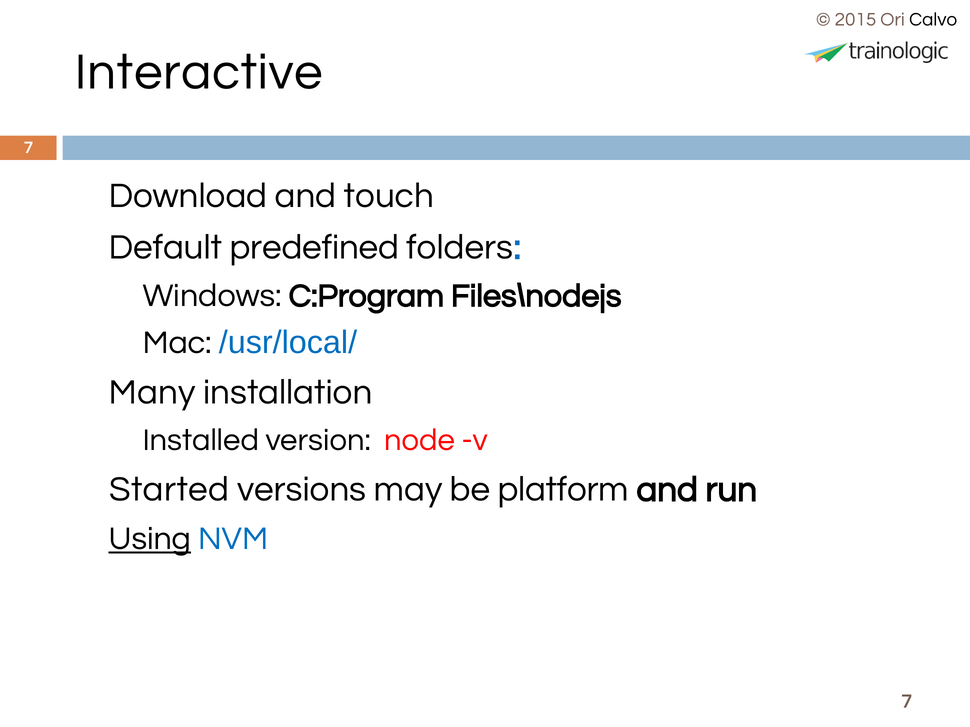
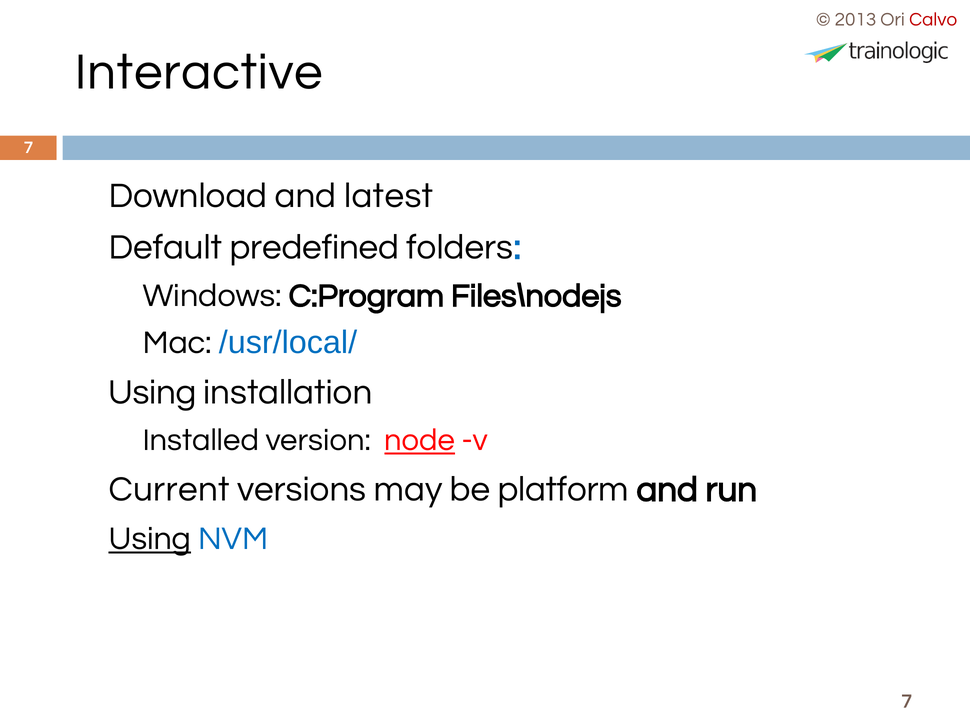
2015: 2015 -> 2013 (855, 20)
Calvo colour: black -> red (933, 20)
touch: touch -> latest (389, 196)
Many: Many -> Using (152, 393)
node underline: none -> present (420, 440)
Started: Started -> Current (169, 490)
